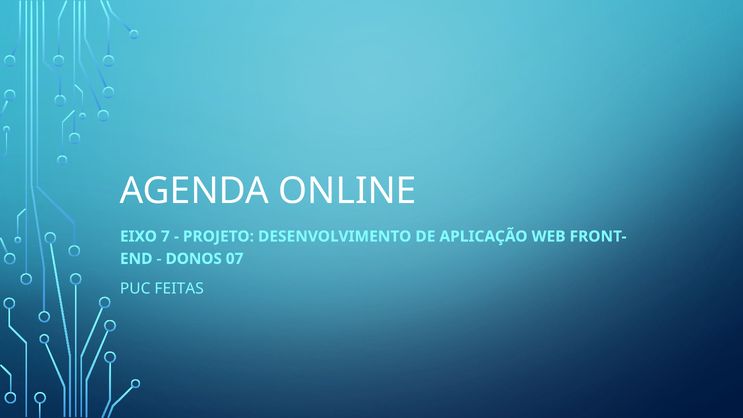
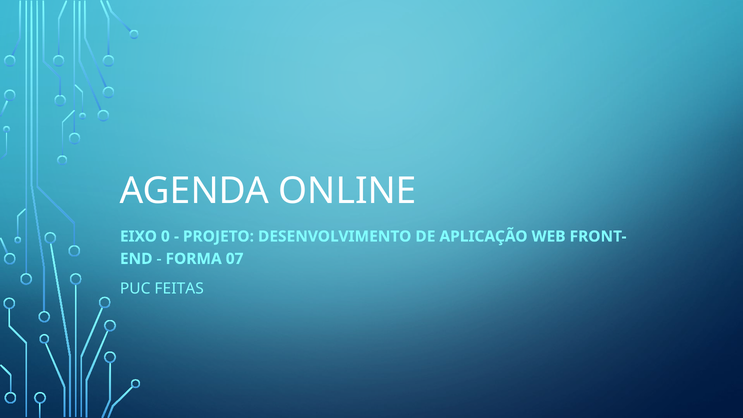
7: 7 -> 0 (165, 236)
DONOS: DONOS -> FORMA (194, 259)
